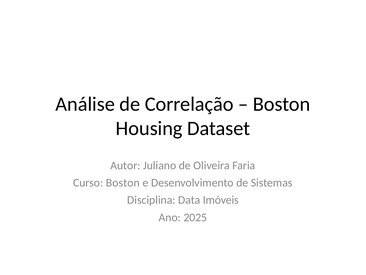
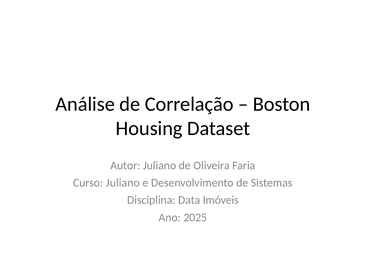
Curso Boston: Boston -> Juliano (123, 182)
